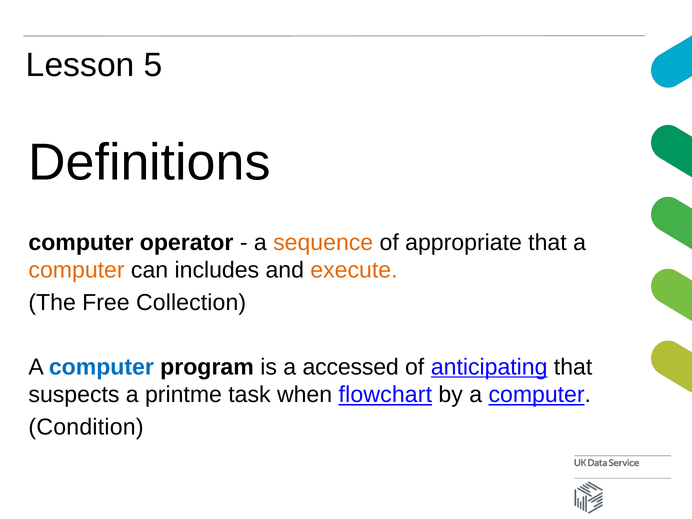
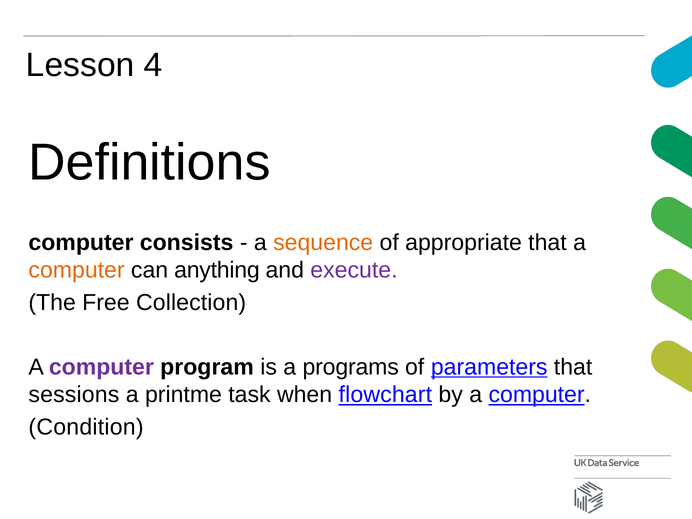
5: 5 -> 4 (153, 65)
operator: operator -> consists (187, 242)
includes: includes -> anything (217, 270)
execute colour: orange -> purple (354, 270)
computer colour: blue -> purple (101, 367)
accessed: accessed -> programs (351, 367)
anticipating: anticipating -> parameters (489, 367)
suspects: suspects -> sessions (74, 395)
